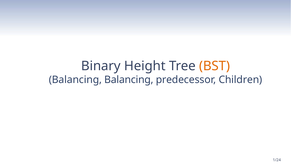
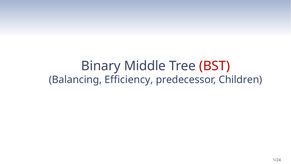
Height: Height -> Middle (145, 66)
BST colour: orange -> red (215, 66)
Balancing Balancing: Balancing -> Efficiency (129, 80)
